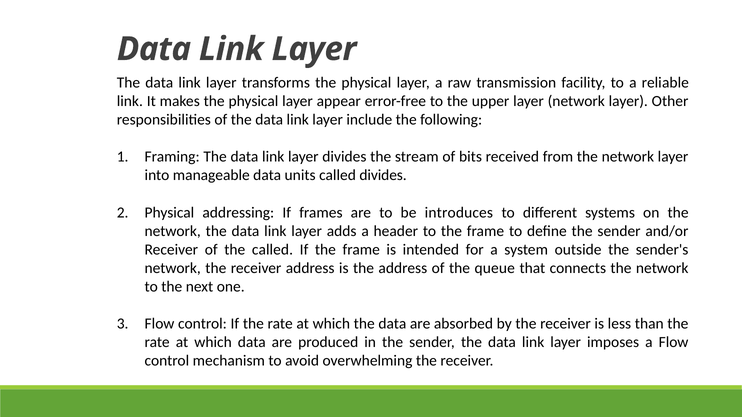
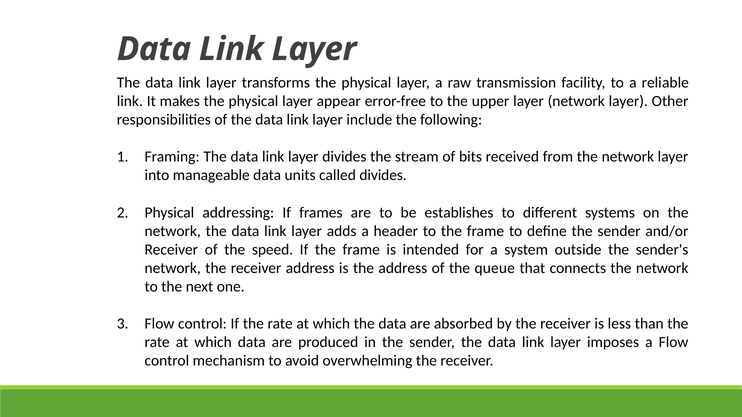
introduces: introduces -> establishes (459, 213)
the called: called -> speed (273, 250)
